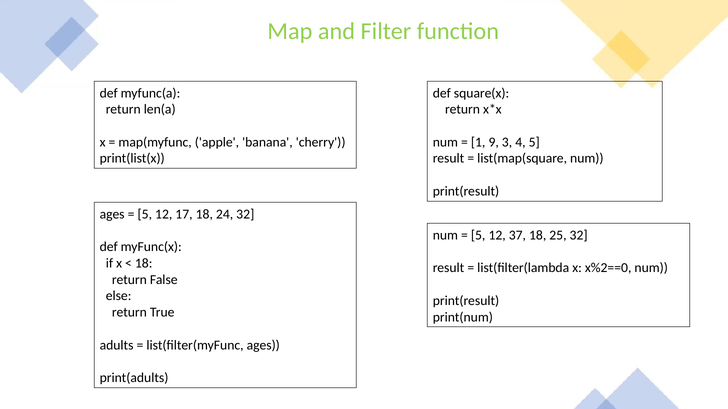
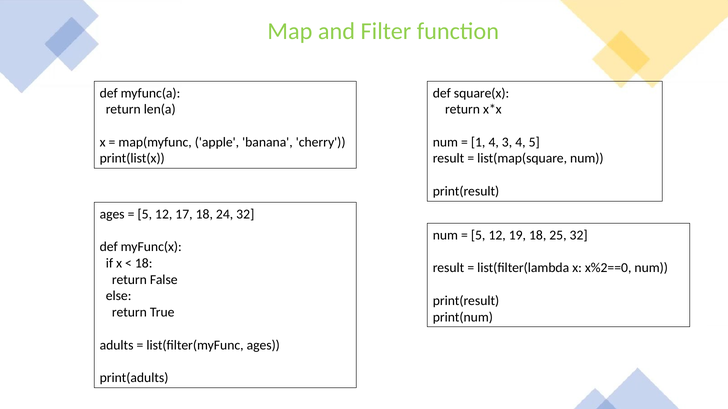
1 9: 9 -> 4 (494, 142)
37: 37 -> 19 (517, 236)
